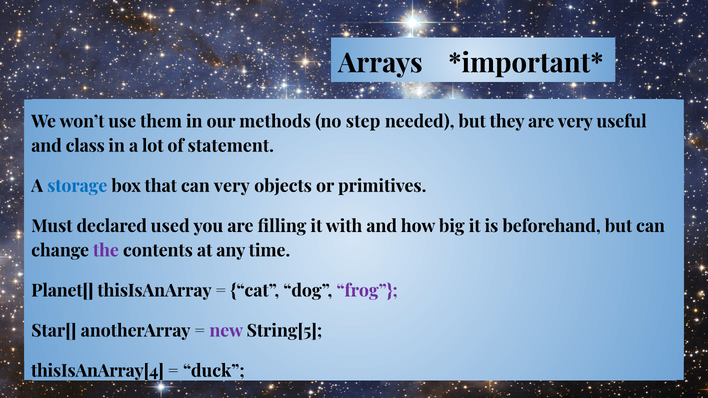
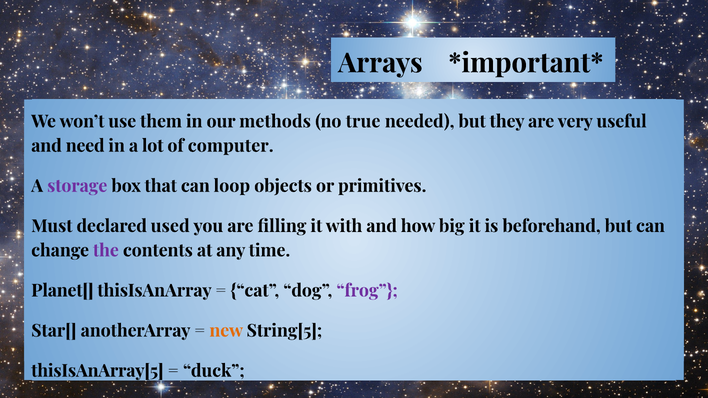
step: step -> true (363, 122)
class: class -> need (85, 146)
statement: statement -> computer (231, 146)
storage colour: blue -> purple (77, 186)
can very: very -> loop (232, 186)
new colour: purple -> orange (226, 331)
thisIsAnArray[4: thisIsAnArray[4 -> thisIsAnArray[5 (97, 371)
